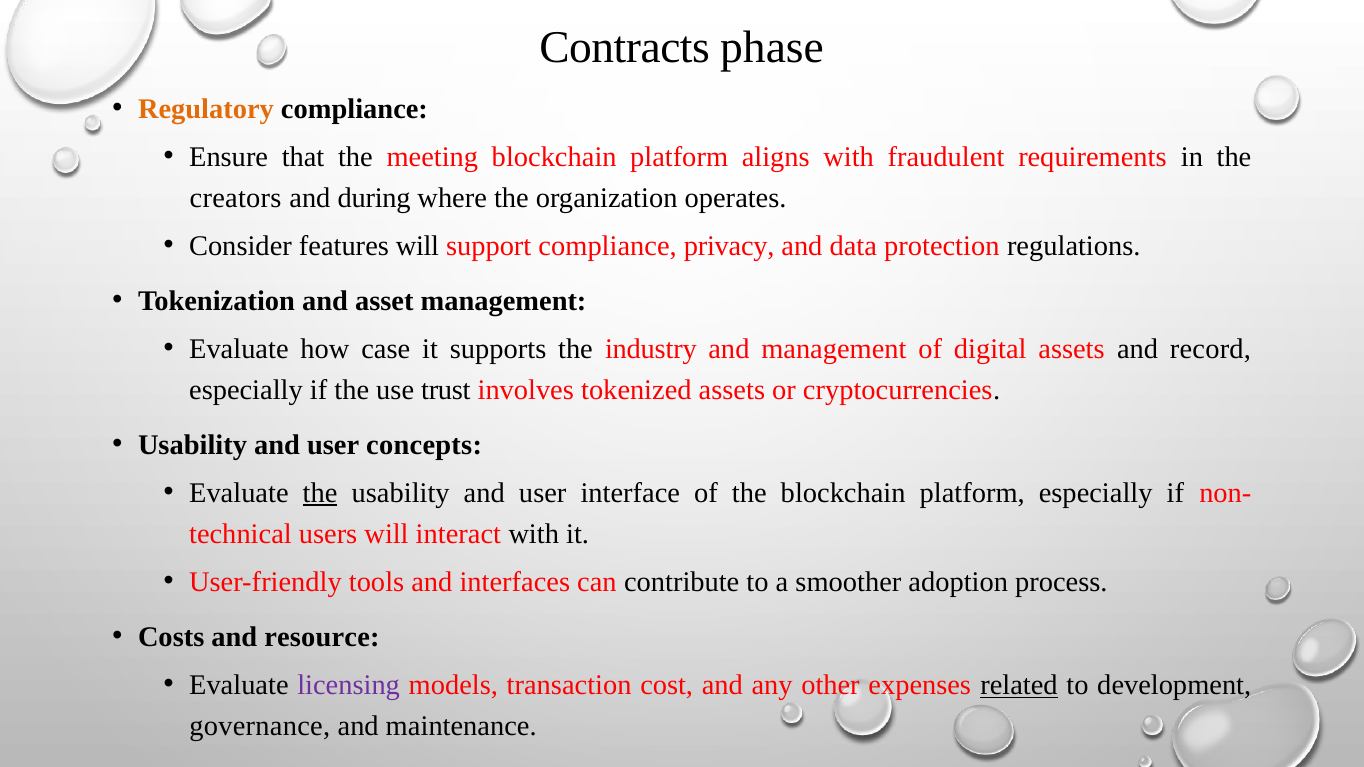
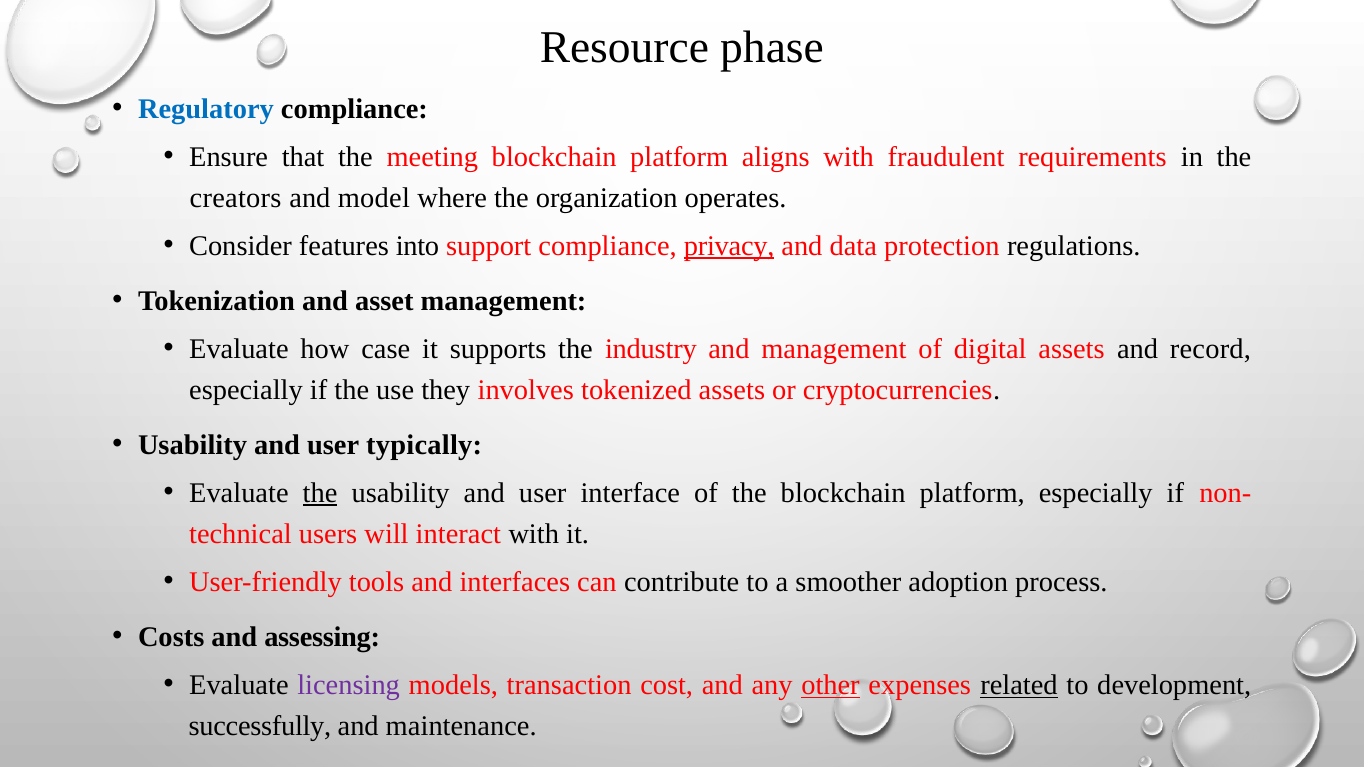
Contracts: Contracts -> Resource (624, 47)
Regulatory colour: orange -> blue (206, 109)
during: during -> model (374, 198)
features will: will -> into (417, 246)
privacy underline: none -> present (729, 246)
trust: trust -> they (446, 390)
concepts: concepts -> typically (424, 445)
resource: resource -> assessing (322, 637)
other underline: none -> present (831, 685)
governance: governance -> successfully (260, 726)
